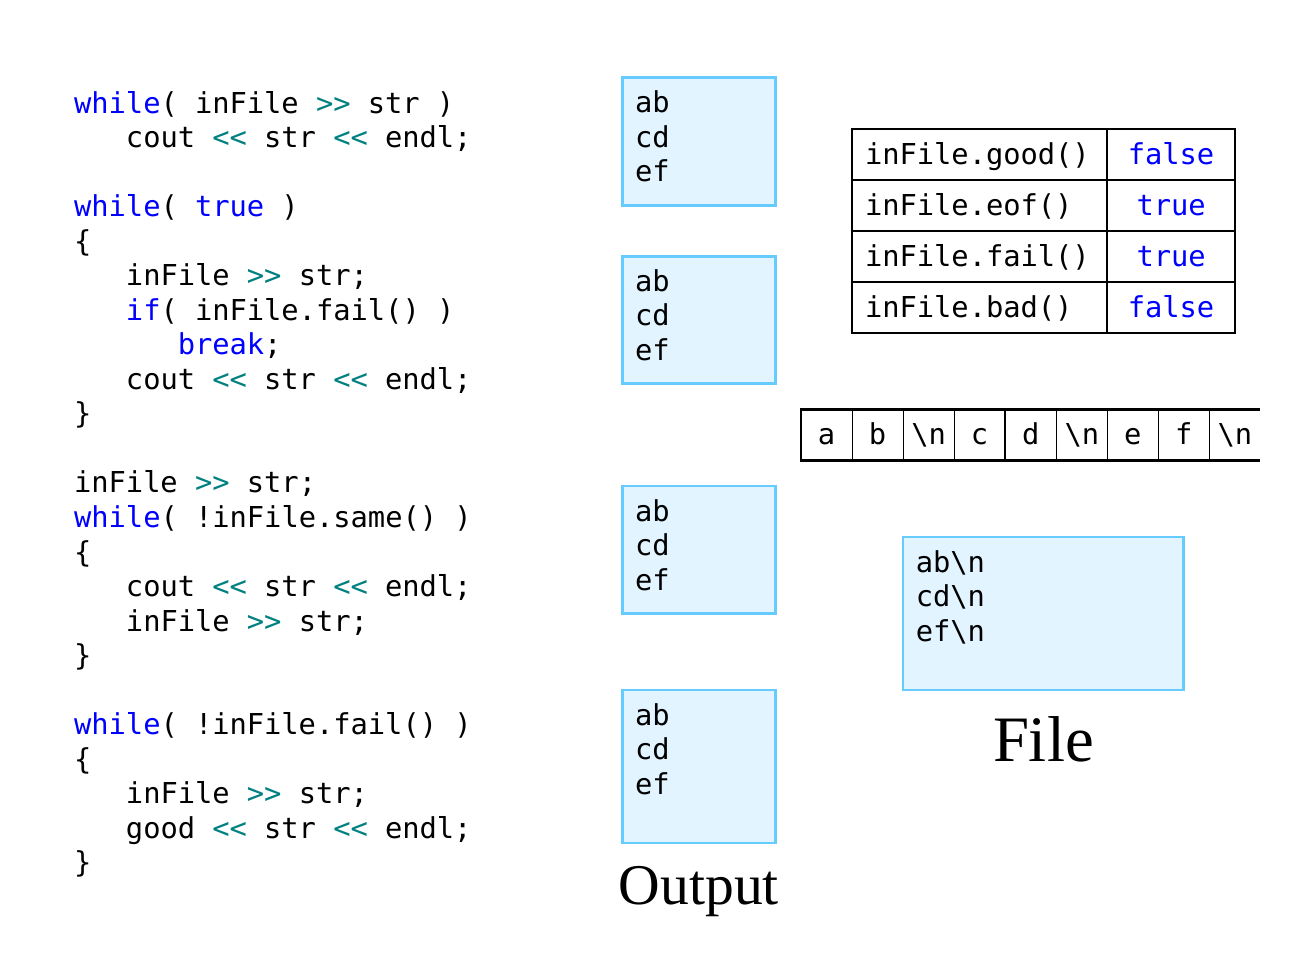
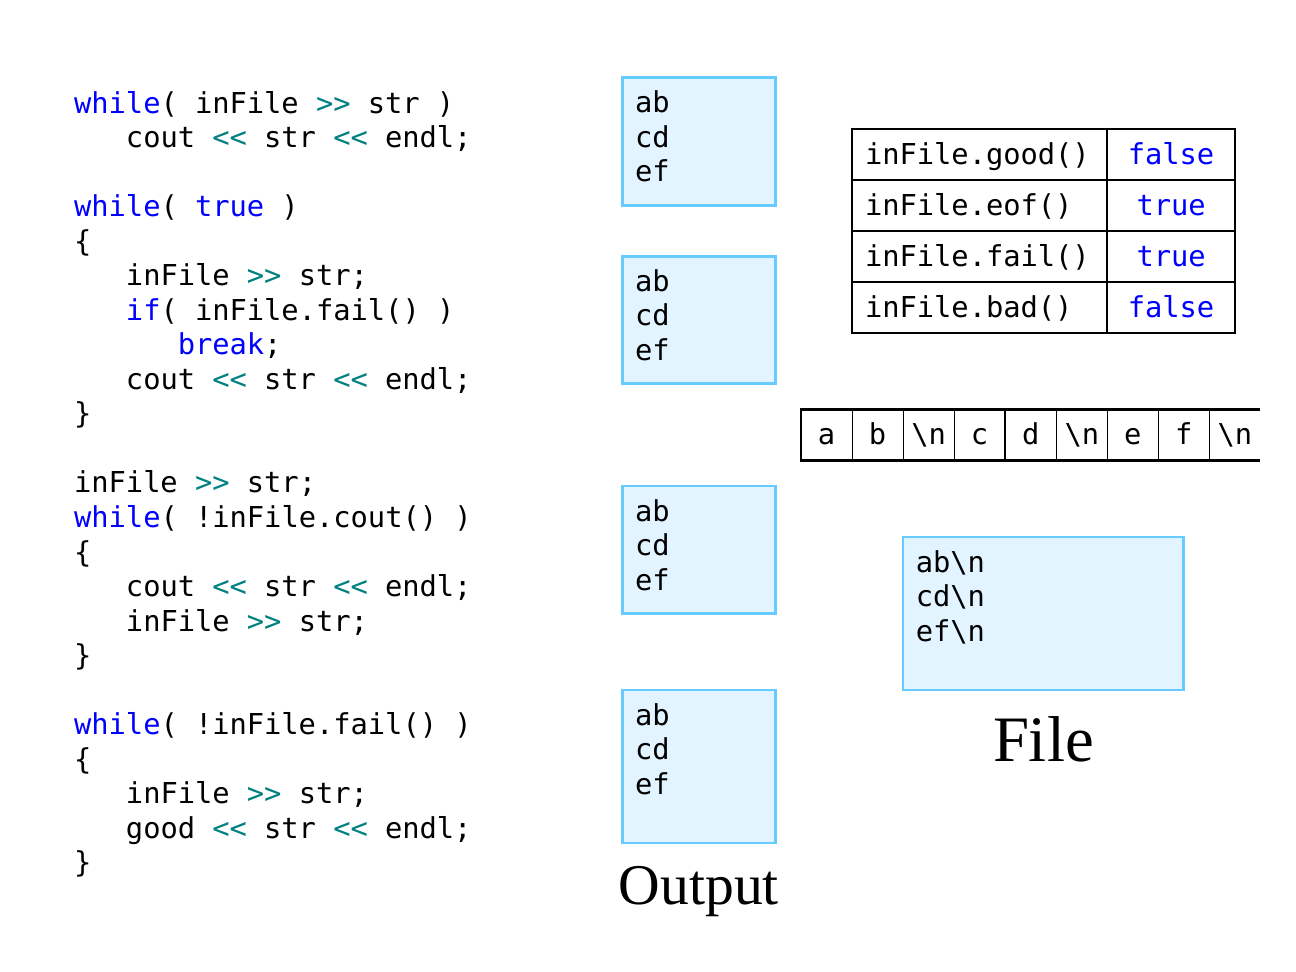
!inFile.same(: !inFile.same( -> !inFile.cout( (316, 518)
